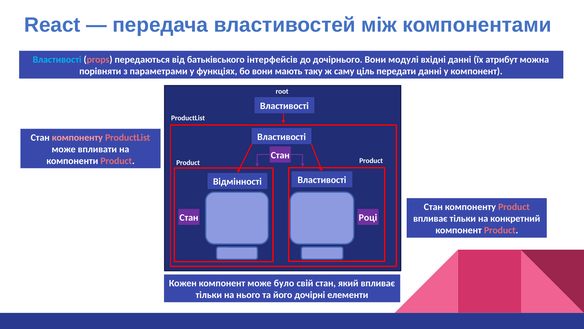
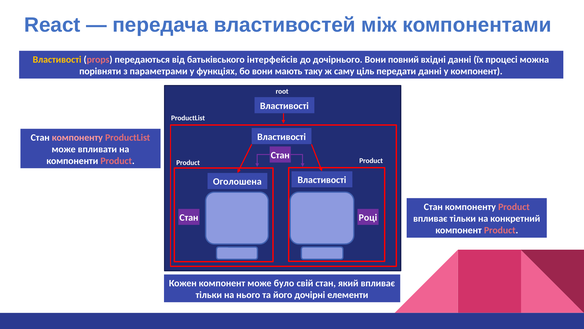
Властивості colour: light blue -> yellow (57, 59)
модулі: модулі -> повний (403, 59)
атрибут: атрибут -> процесі (502, 59)
Відмінності: Відмінності -> Оголошена (237, 181)
